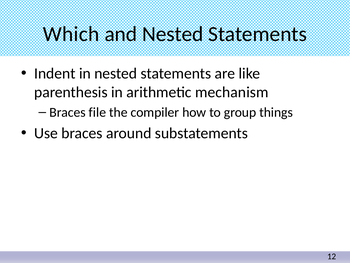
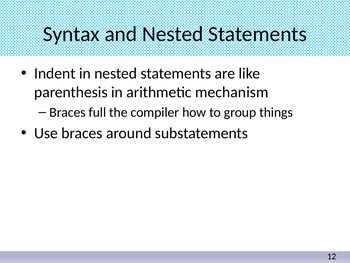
Which: Which -> Syntax (71, 34)
file: file -> full (97, 112)
